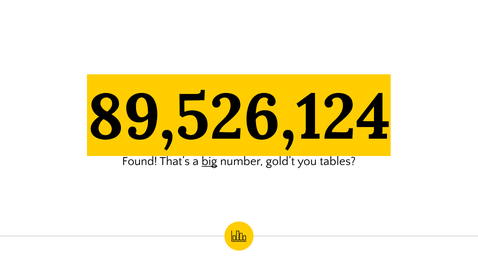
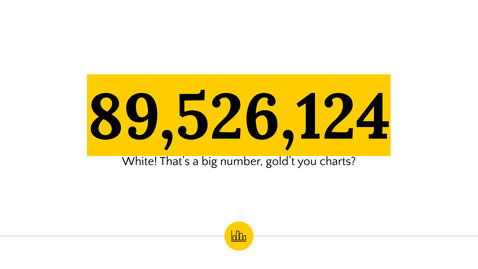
Found: Found -> White (140, 161)
big underline: present -> none (209, 161)
tables: tables -> charts (338, 161)
